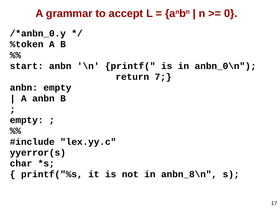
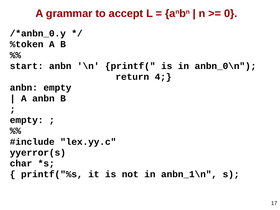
7: 7 -> 4 (163, 77)
anbn_8\n: anbn_8\n -> anbn_1\n (189, 174)
